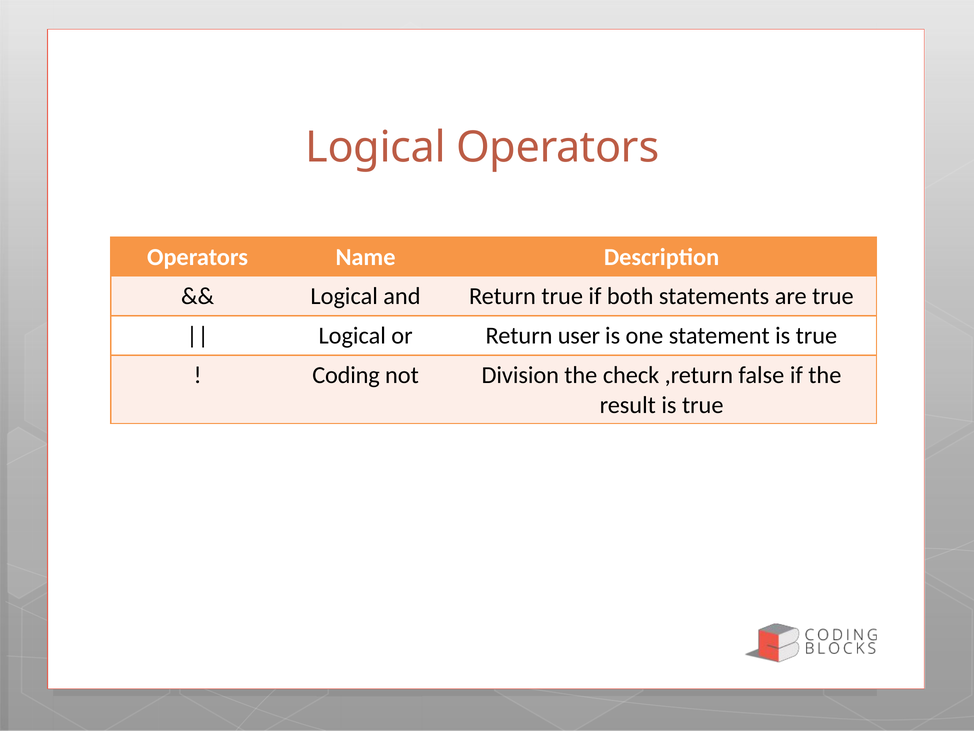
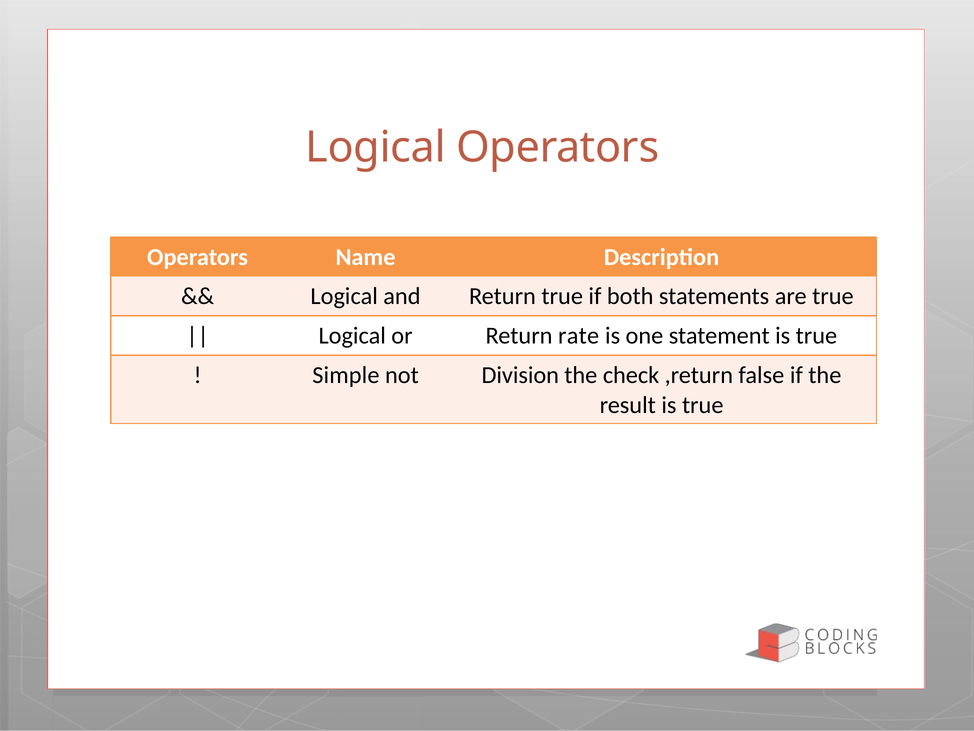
user: user -> rate (579, 336)
Coding: Coding -> Simple (346, 375)
